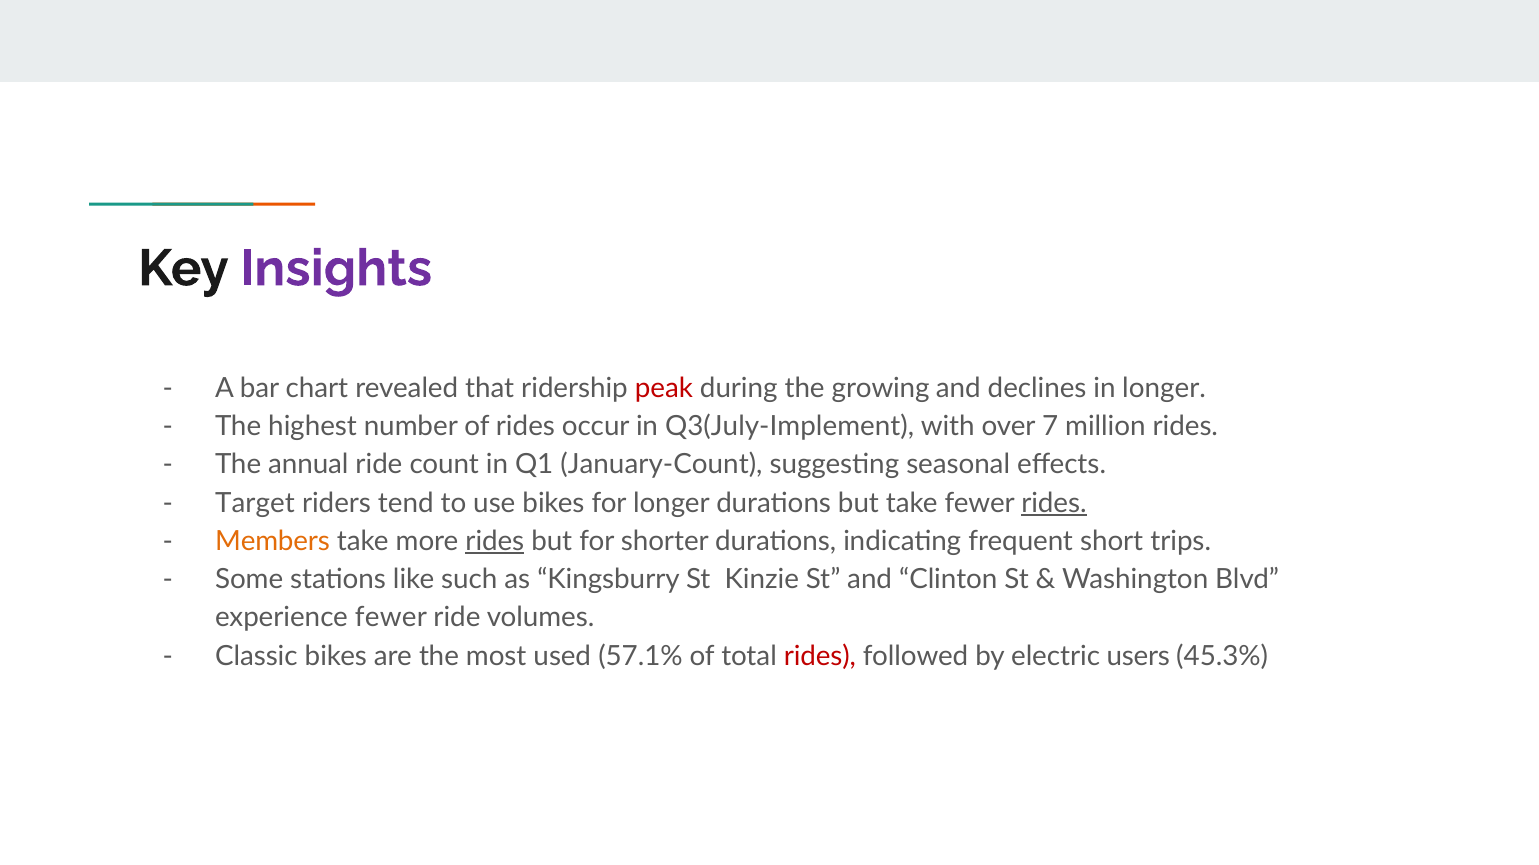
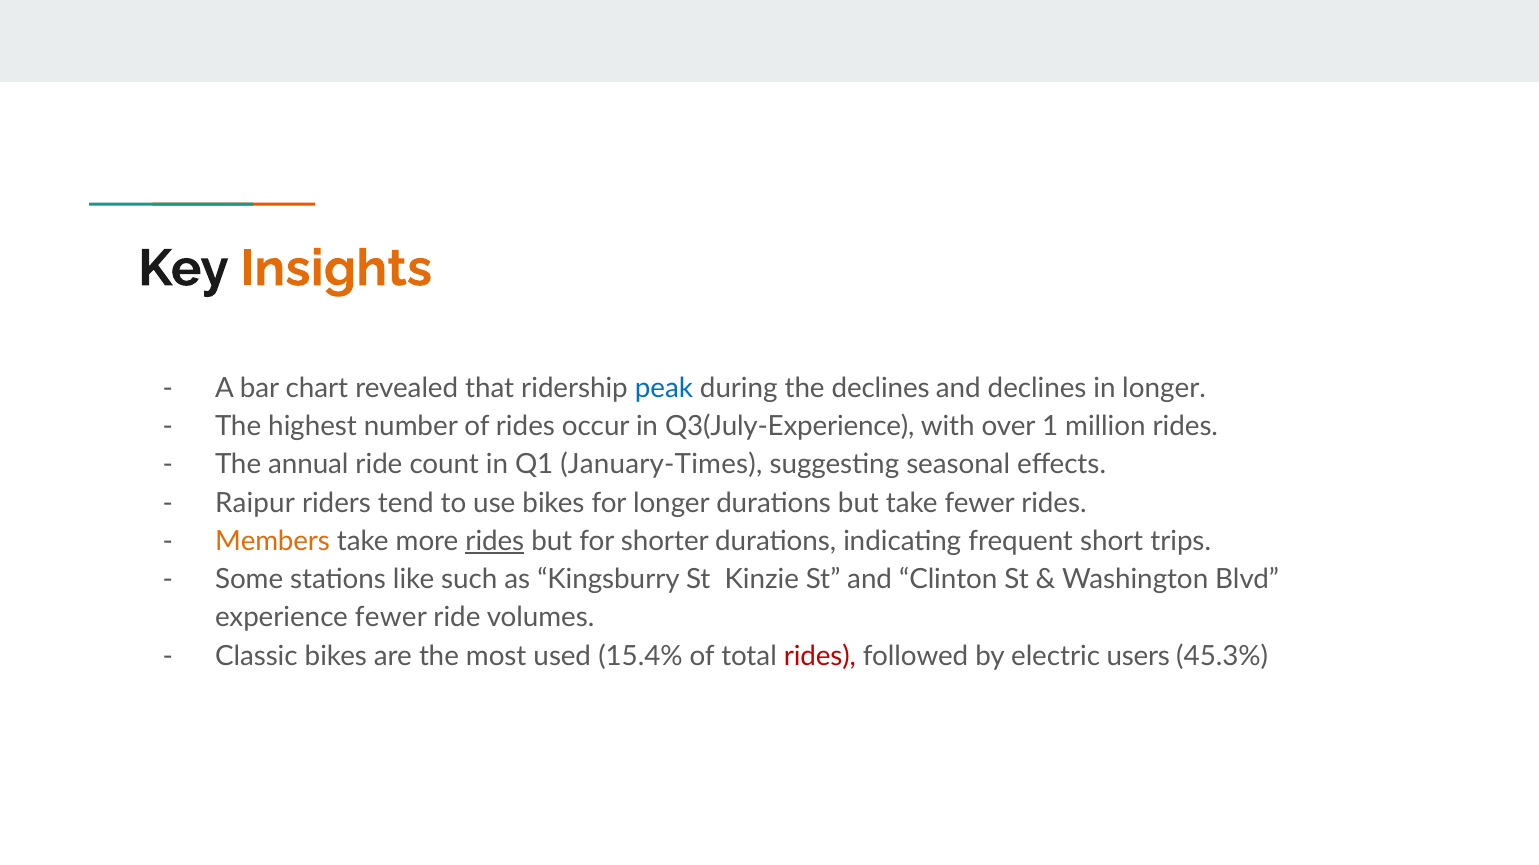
Insights colour: purple -> orange (336, 269)
peak colour: red -> blue (664, 389)
the growing: growing -> declines (881, 389)
Q3(July-Implement: Q3(July-Implement -> Q3(July-Experience (790, 427)
7: 7 -> 1 (1050, 427)
January-Count: January-Count -> January-Times (661, 465)
Target: Target -> Raipur (255, 503)
rides underline: present -> none (1054, 503)
57.1%: 57.1% -> 15.4% (640, 657)
